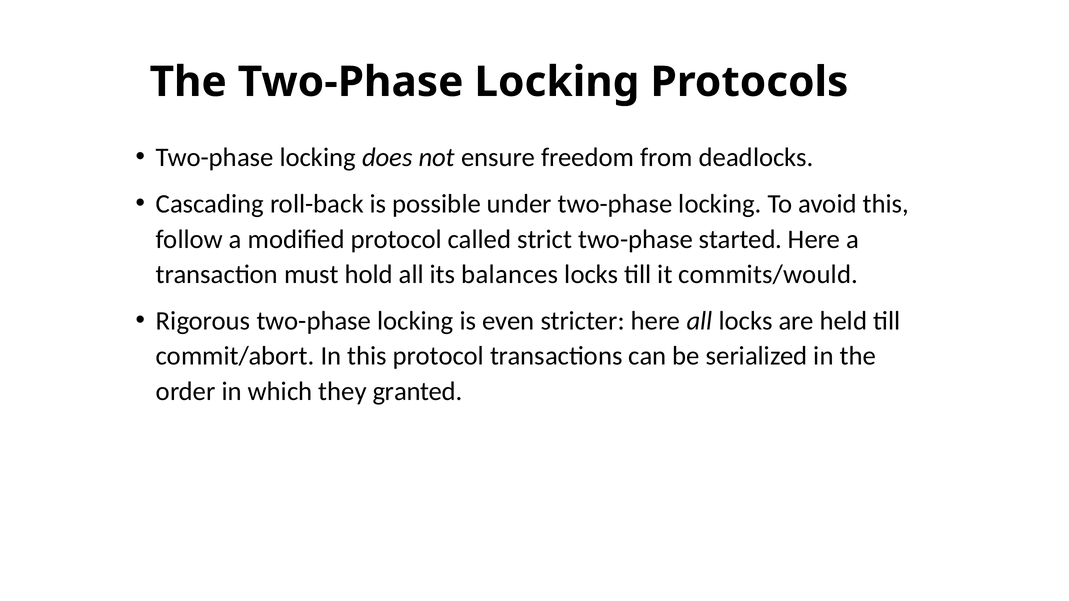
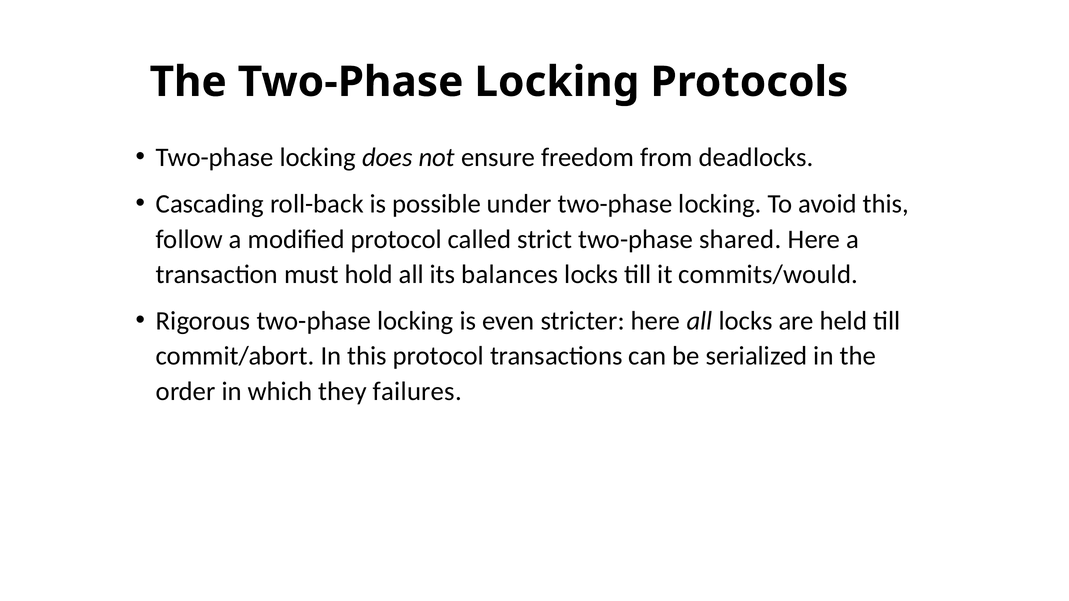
started: started -> shared (740, 239)
granted: granted -> failures (417, 392)
